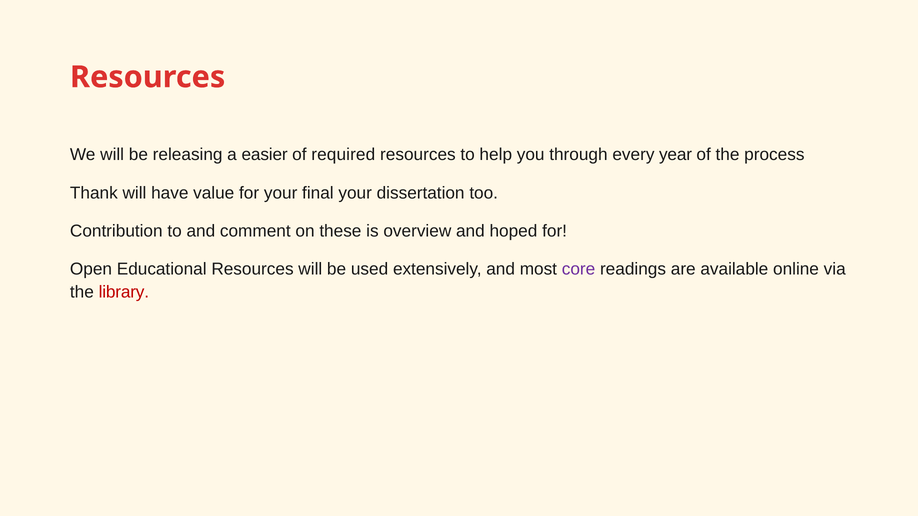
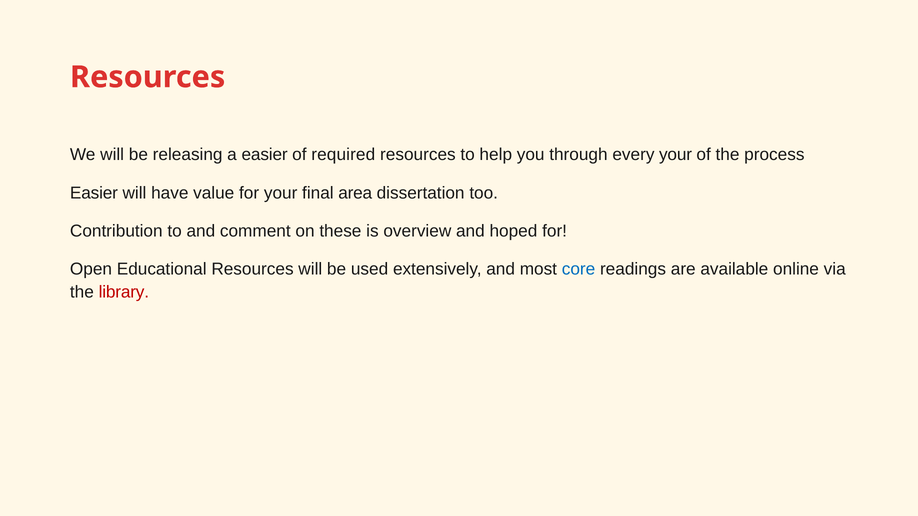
every year: year -> your (676, 155)
Thank: Thank -> Easier (94, 193)
final your: your -> area (355, 193)
core colour: purple -> blue (579, 269)
